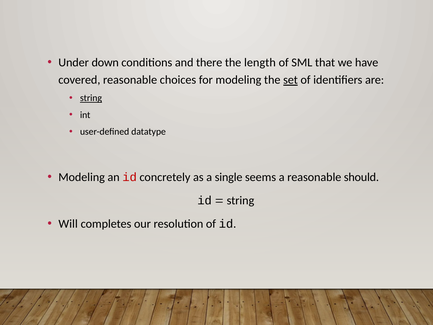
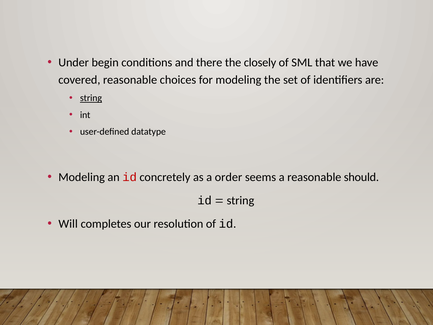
down: down -> begin (105, 63)
length: length -> closely (260, 63)
set underline: present -> none (291, 80)
single: single -> order (229, 177)
